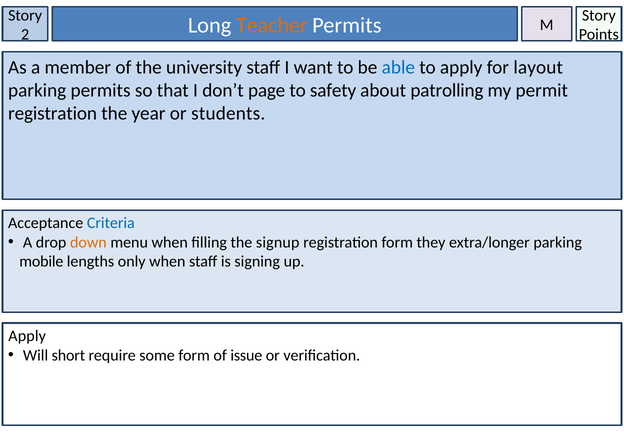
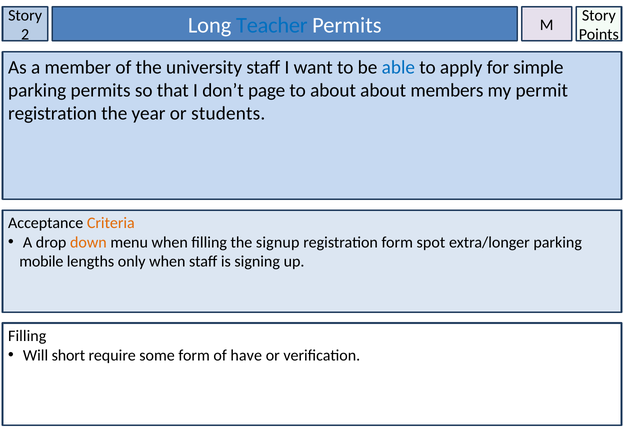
Teacher colour: orange -> blue (272, 25)
layout: layout -> simple (538, 67)
to safety: safety -> about (333, 91)
patrolling: patrolling -> members (447, 91)
Criteria colour: blue -> orange (111, 223)
they: they -> spot (431, 242)
Apply: Apply -> Filling (27, 336)
issue: issue -> have (246, 355)
